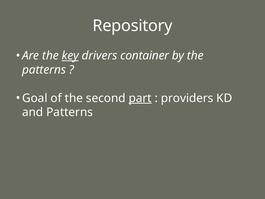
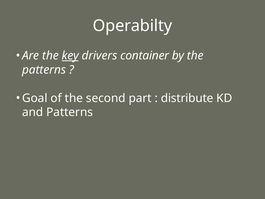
Repository: Repository -> Operabilty (132, 26)
part underline: present -> none (140, 98)
providers: providers -> distribute (187, 98)
